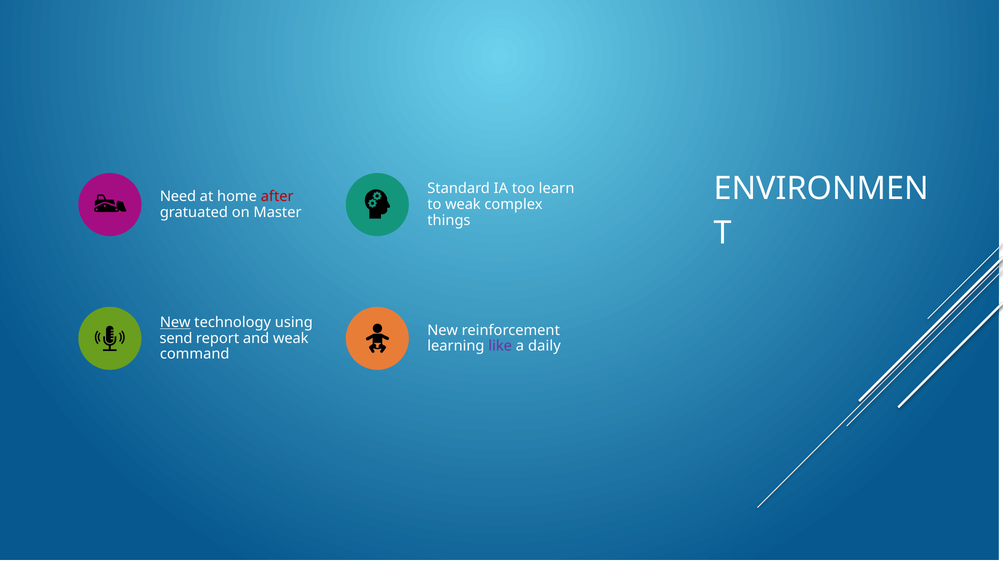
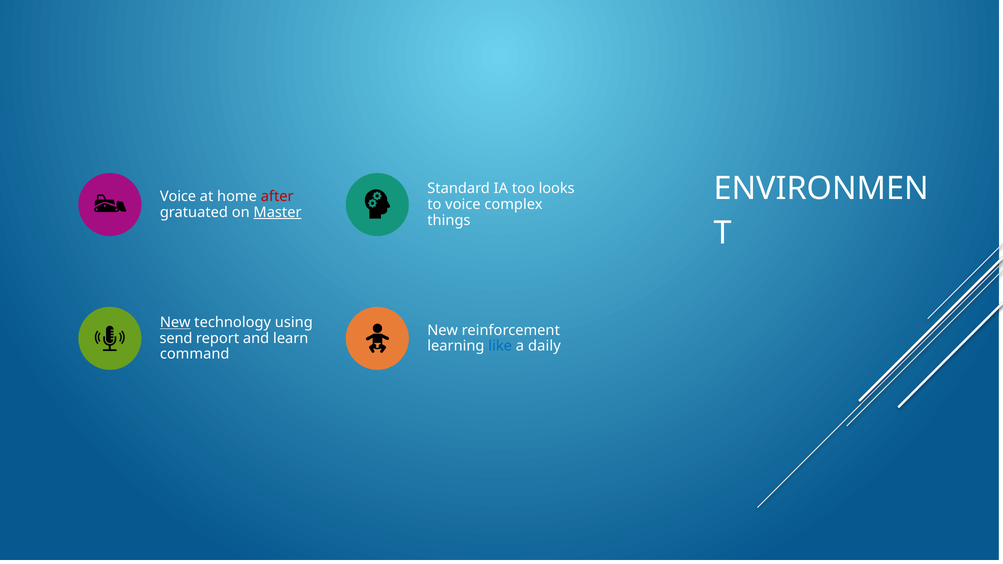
learn: learn -> looks (557, 189)
Need: Need -> Voice (178, 197)
to weak: weak -> voice (463, 205)
Master underline: none -> present (278, 212)
and weak: weak -> learn (291, 338)
like colour: purple -> blue (500, 346)
